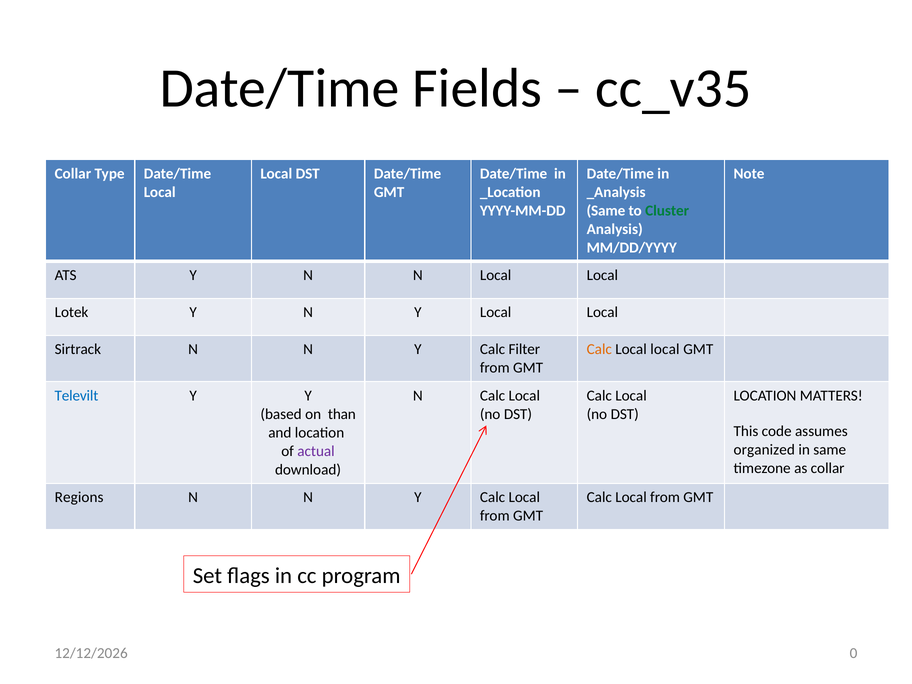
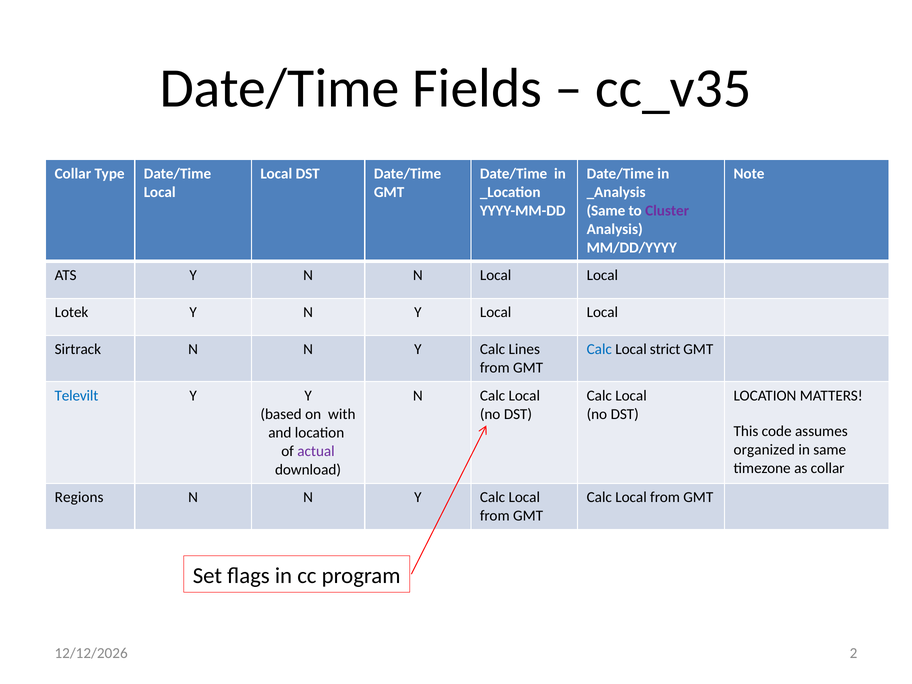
Cluster colour: green -> purple (667, 211)
Filter: Filter -> Lines (524, 349)
Calc colour: orange -> blue (599, 349)
local: local -> strict (665, 349)
than: than -> with (342, 414)
0: 0 -> 2 (854, 653)
